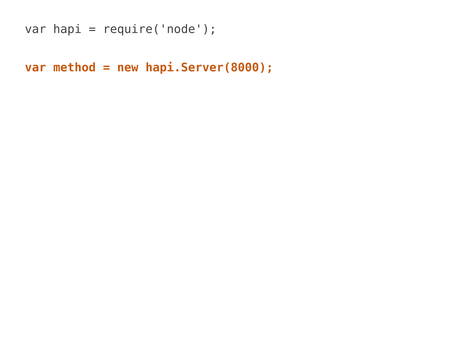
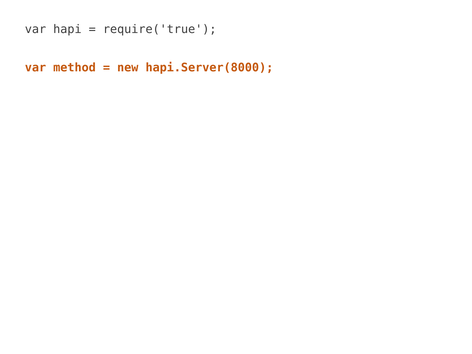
require('node: require('node -> require('true (160, 29)
